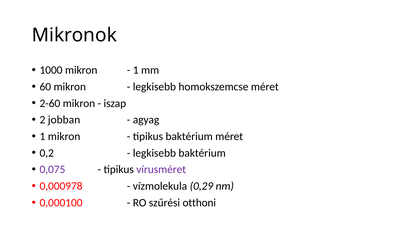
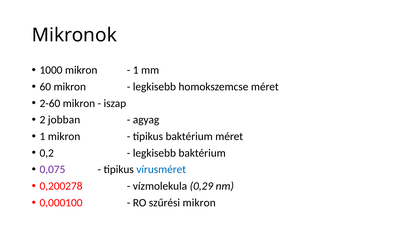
vírusméret colour: purple -> blue (161, 169)
0,000978: 0,000978 -> 0,200278 (61, 186)
szűrési otthoni: otthoni -> mikron (199, 202)
